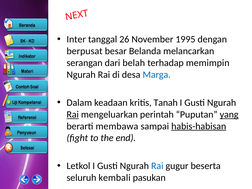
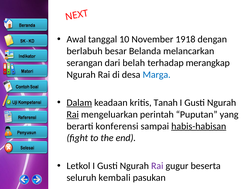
Inter: Inter -> Awal (76, 39)
26: 26 -> 10 (124, 39)
1995: 1995 -> 1918 (185, 39)
berpusat: berpusat -> berlabuh (85, 51)
memimpin: memimpin -> merangkap (208, 63)
Dalam underline: none -> present (79, 103)
yang underline: present -> none (229, 114)
membawa: membawa -> konferensi (117, 126)
Rai colour: blue -> purple (157, 166)
